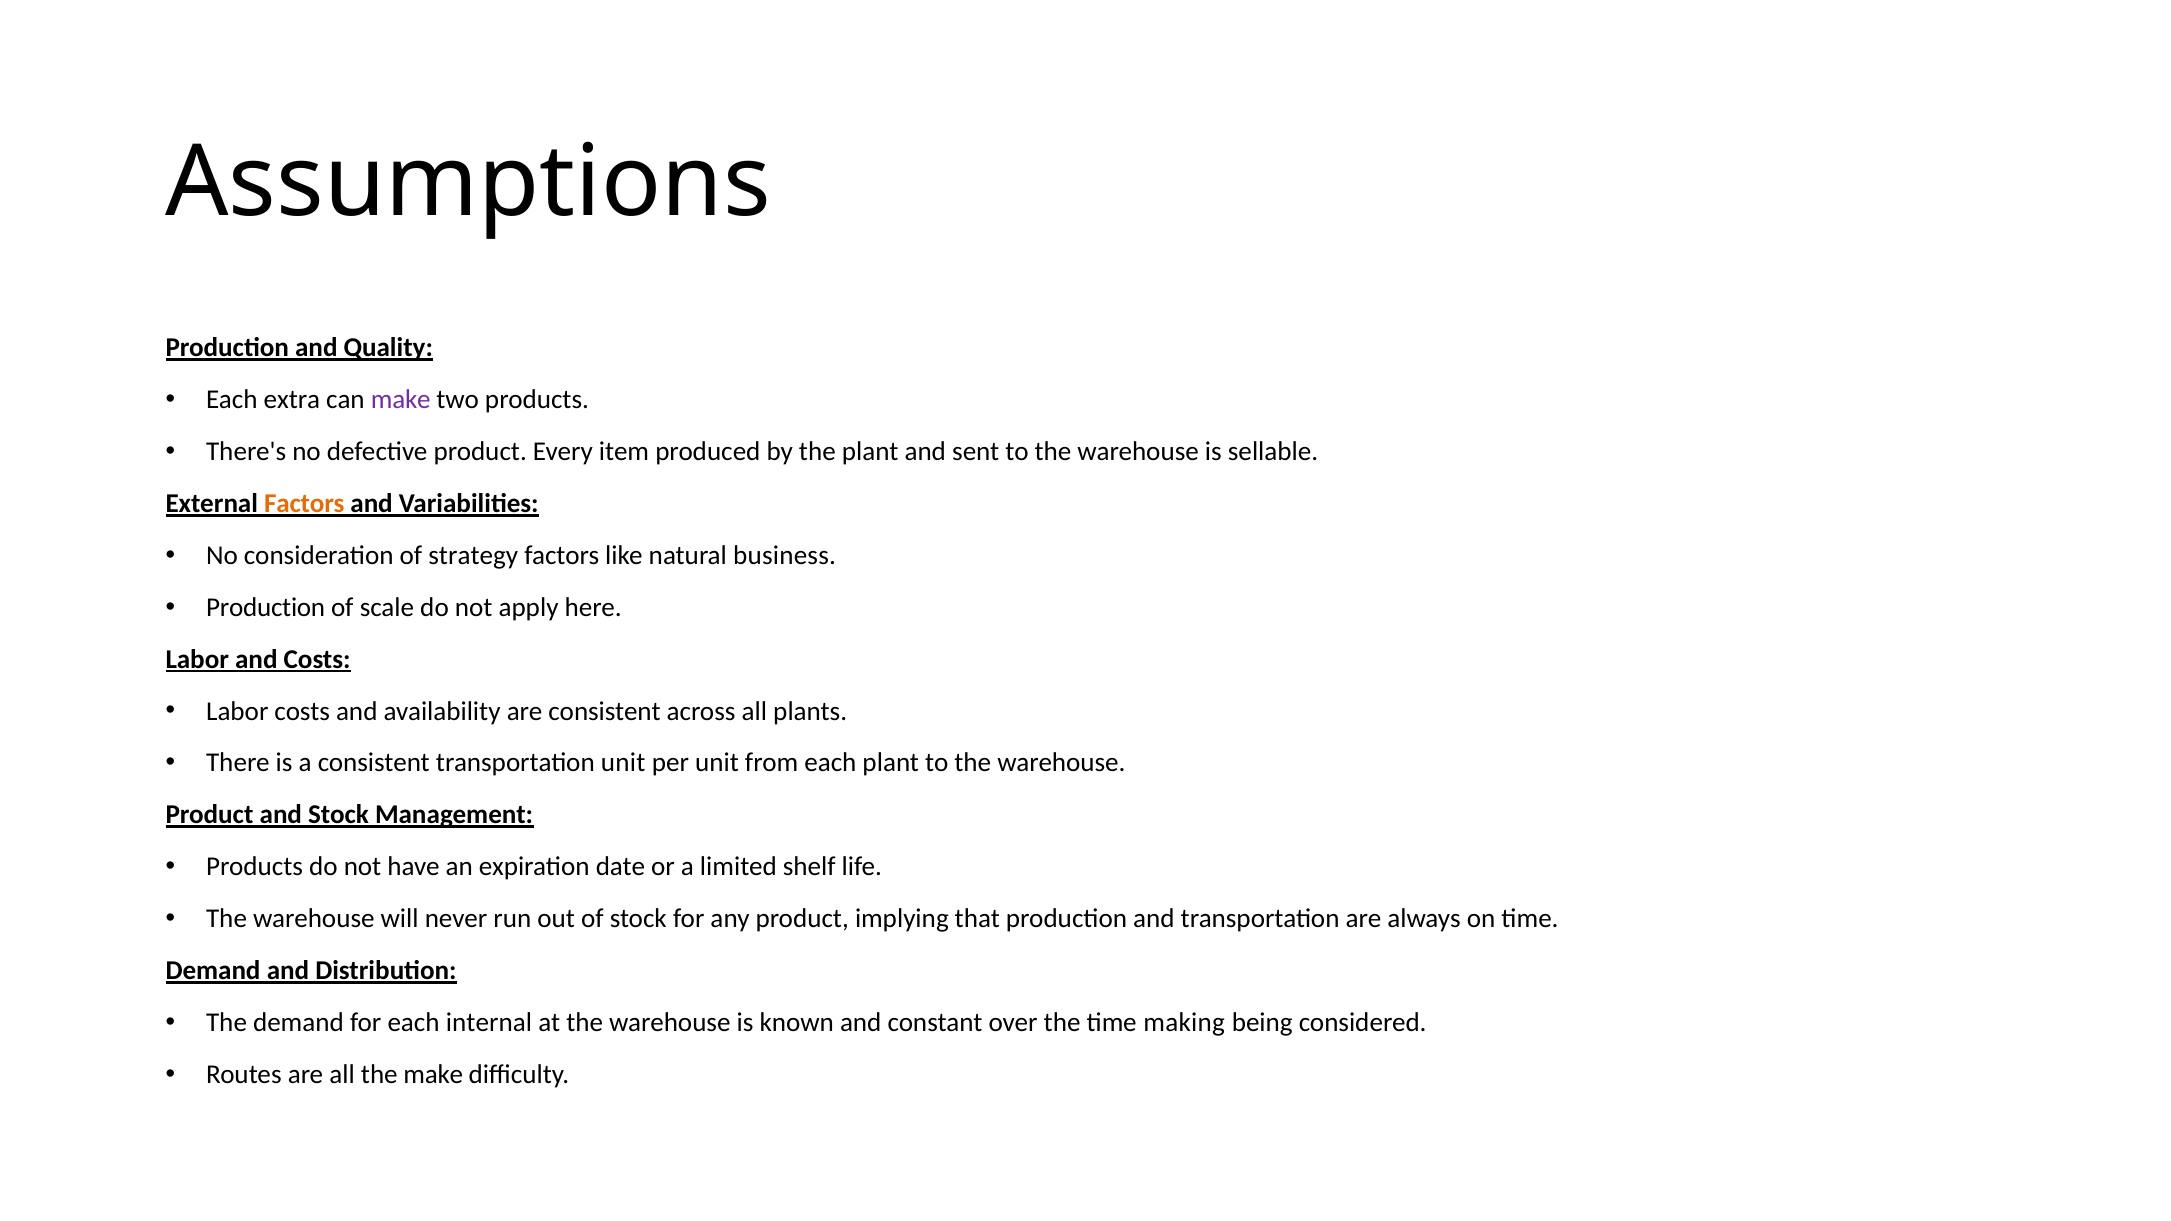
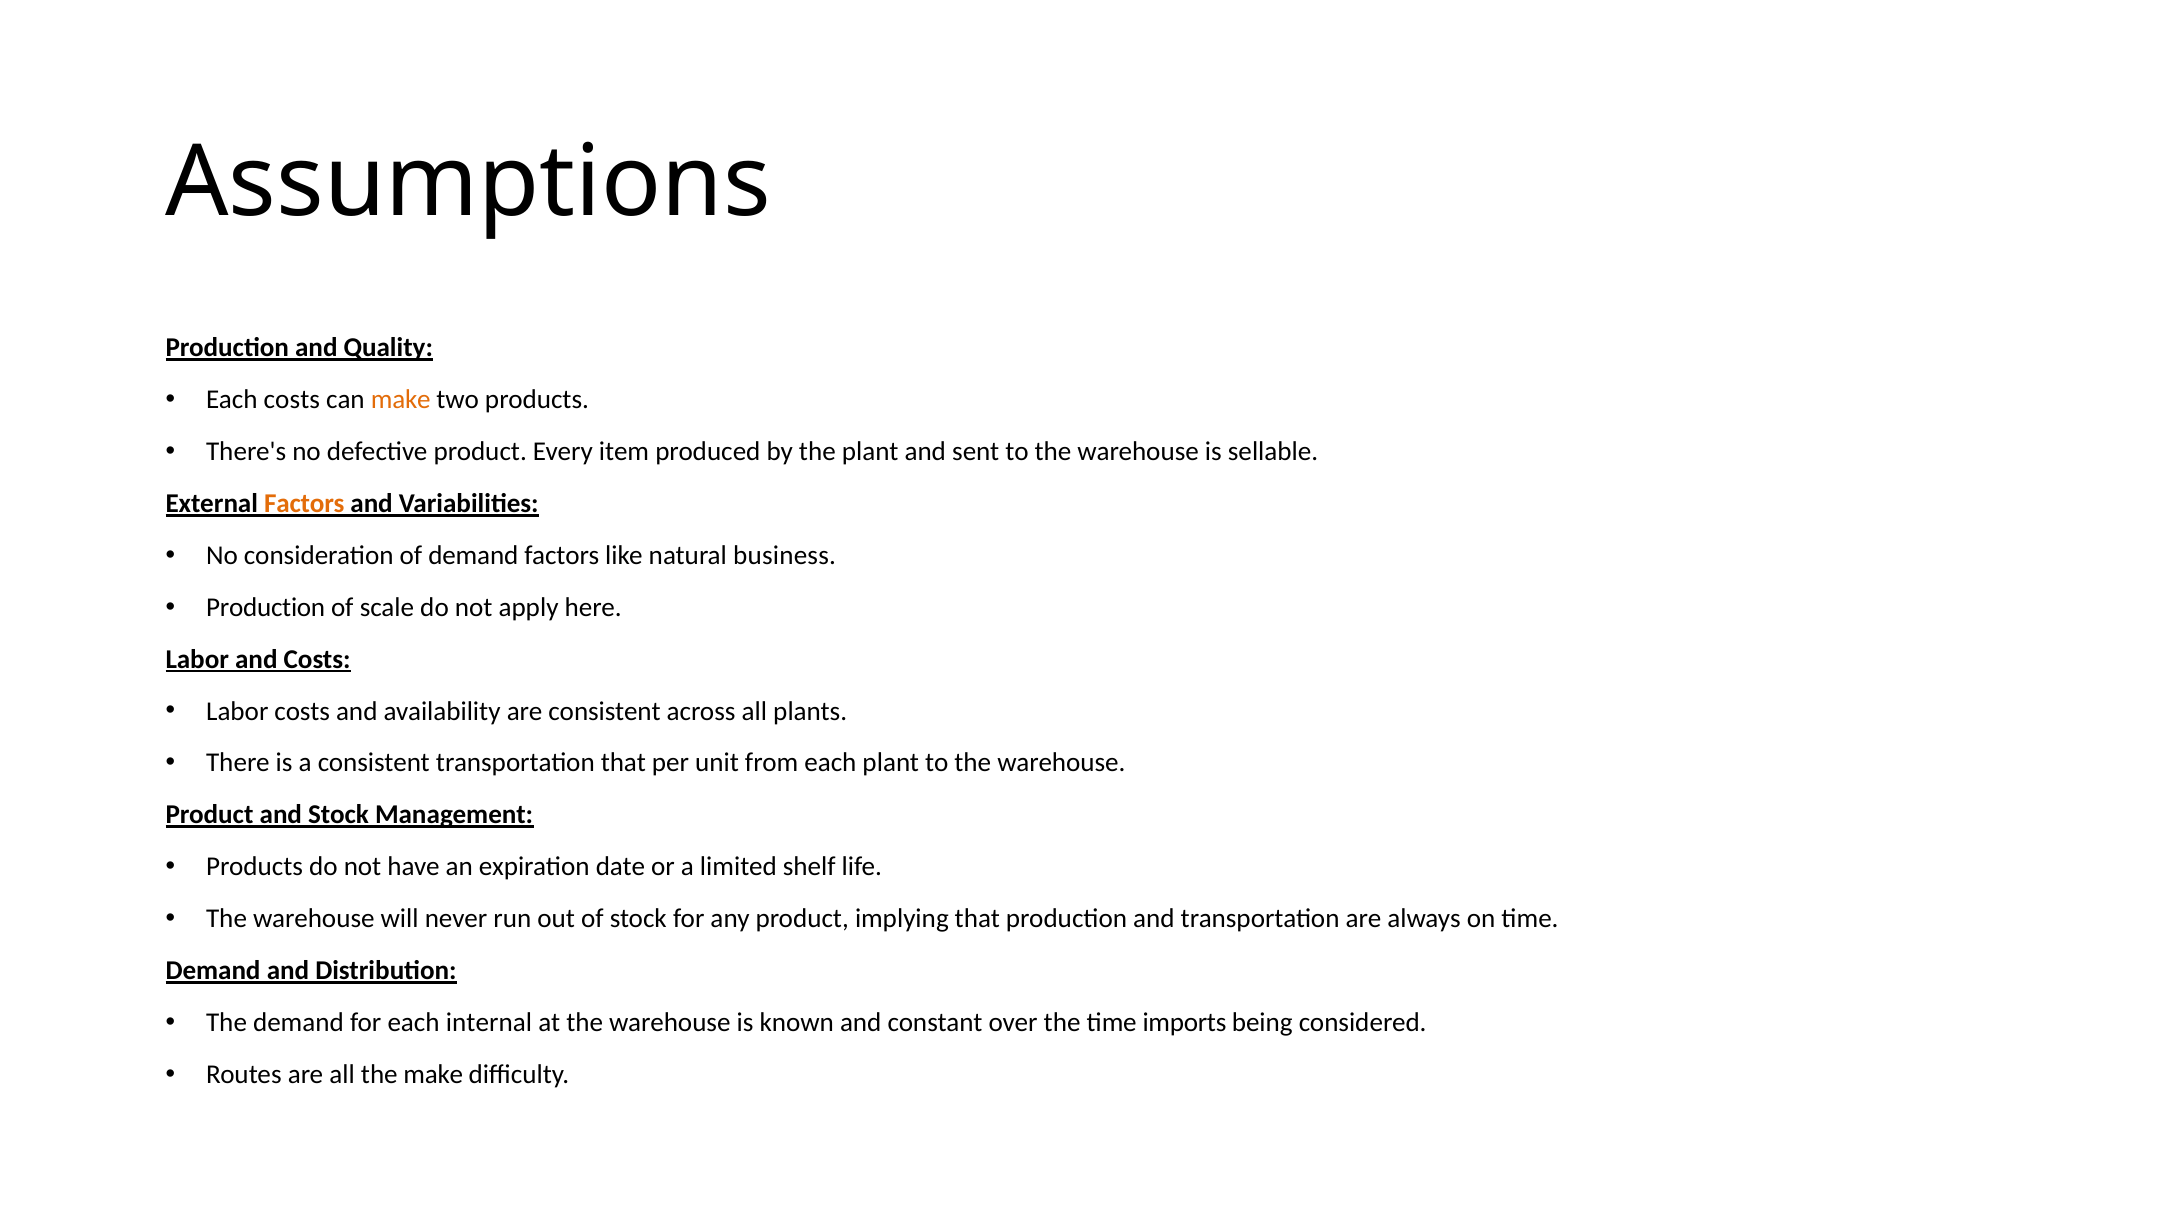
Each extra: extra -> costs (292, 400)
make colour: purple -> orange (401, 400)
of strategy: strategy -> demand (473, 555)
transportation unit: unit -> that (623, 763)
making: making -> imports (1184, 1023)
